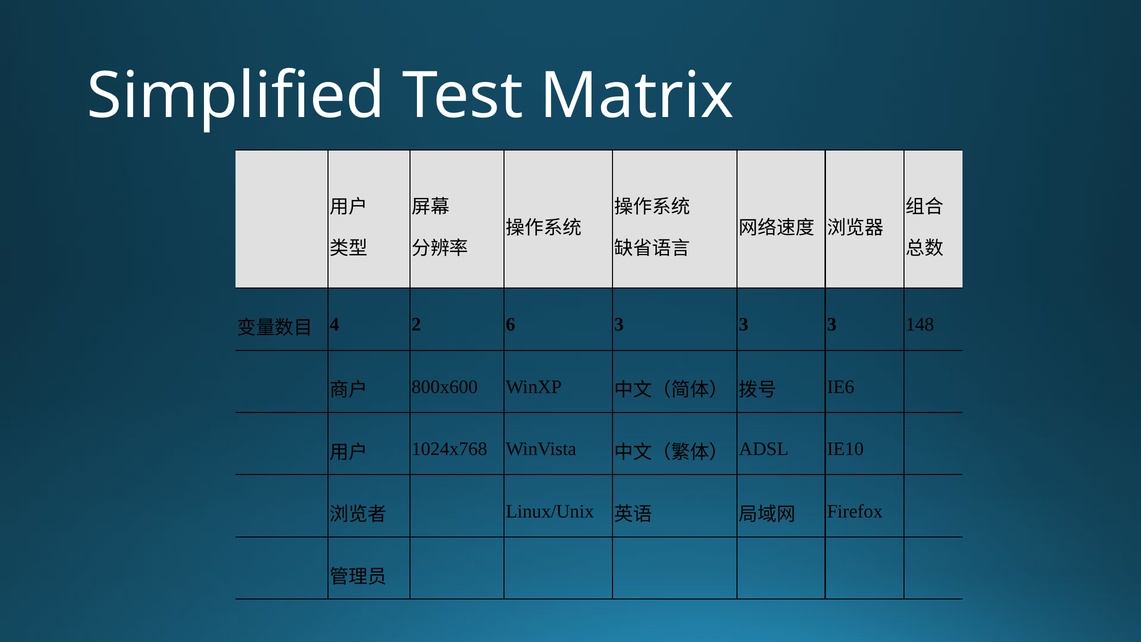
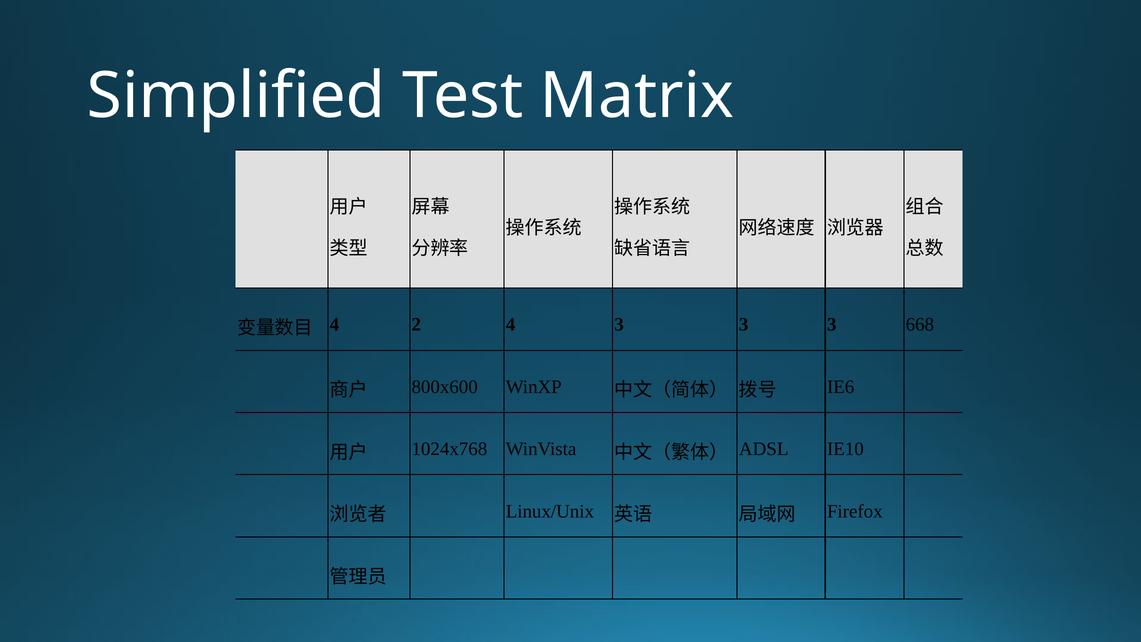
2 6: 6 -> 4 (511, 325)
148: 148 -> 668 (920, 325)
